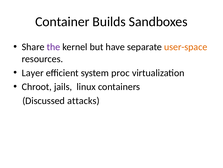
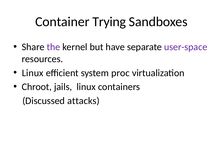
Builds: Builds -> Trying (109, 22)
user-space colour: orange -> purple (186, 47)
Layer: Layer -> Linux (33, 73)
